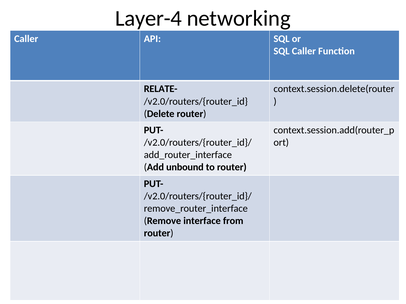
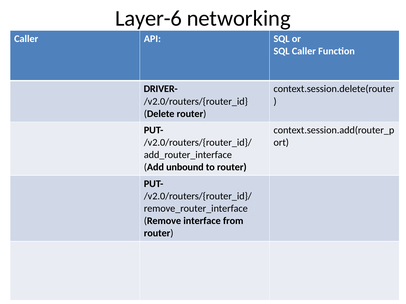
Layer-4: Layer-4 -> Layer-6 (149, 18)
RELATE-: RELATE- -> DRIVER- (161, 89)
